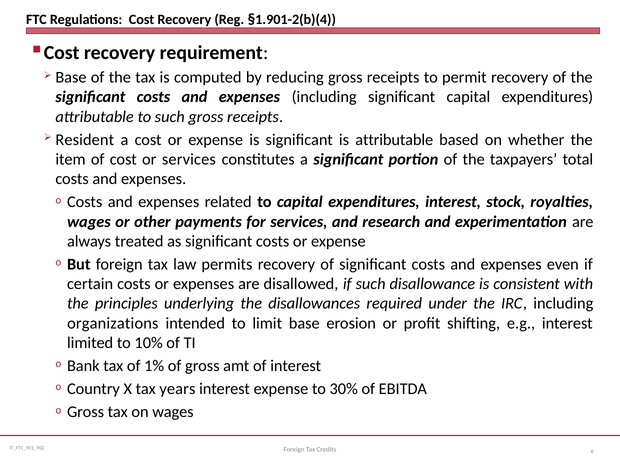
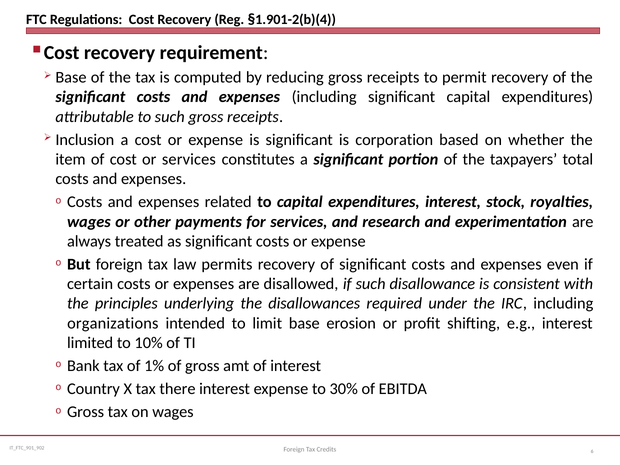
Resident: Resident -> Inclusion (85, 140)
is attributable: attributable -> corporation (394, 140)
years: years -> there (177, 389)
